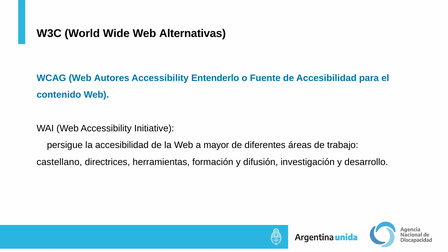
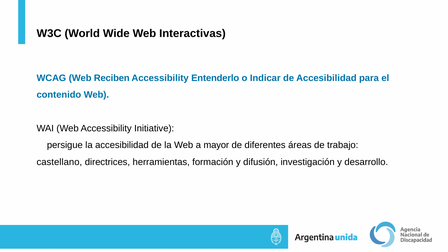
Alternativas: Alternativas -> Interactivas (192, 33)
Autores: Autores -> Reciben (112, 78)
Fuente: Fuente -> Indicar (265, 78)
